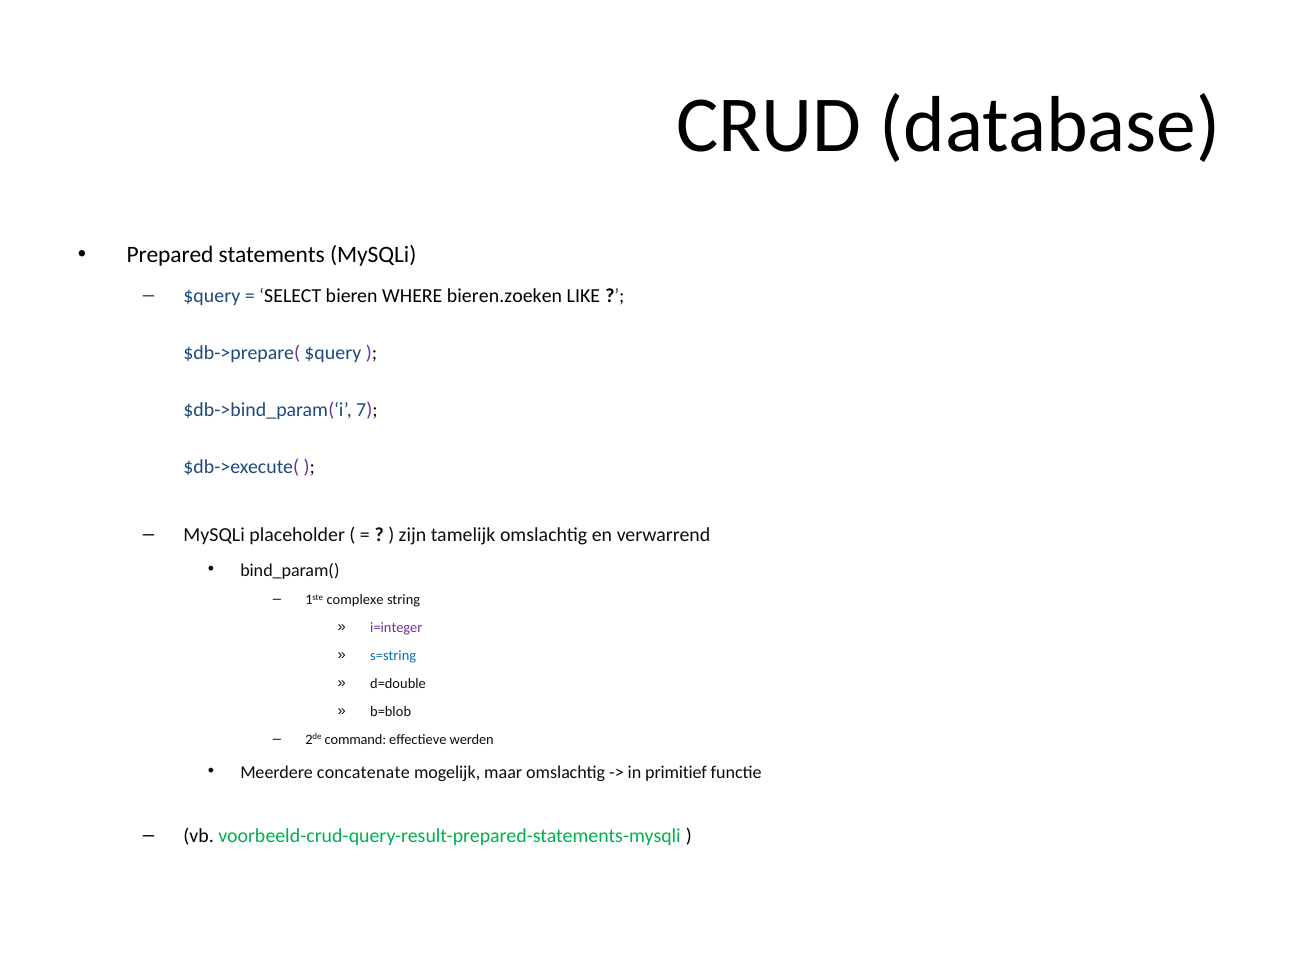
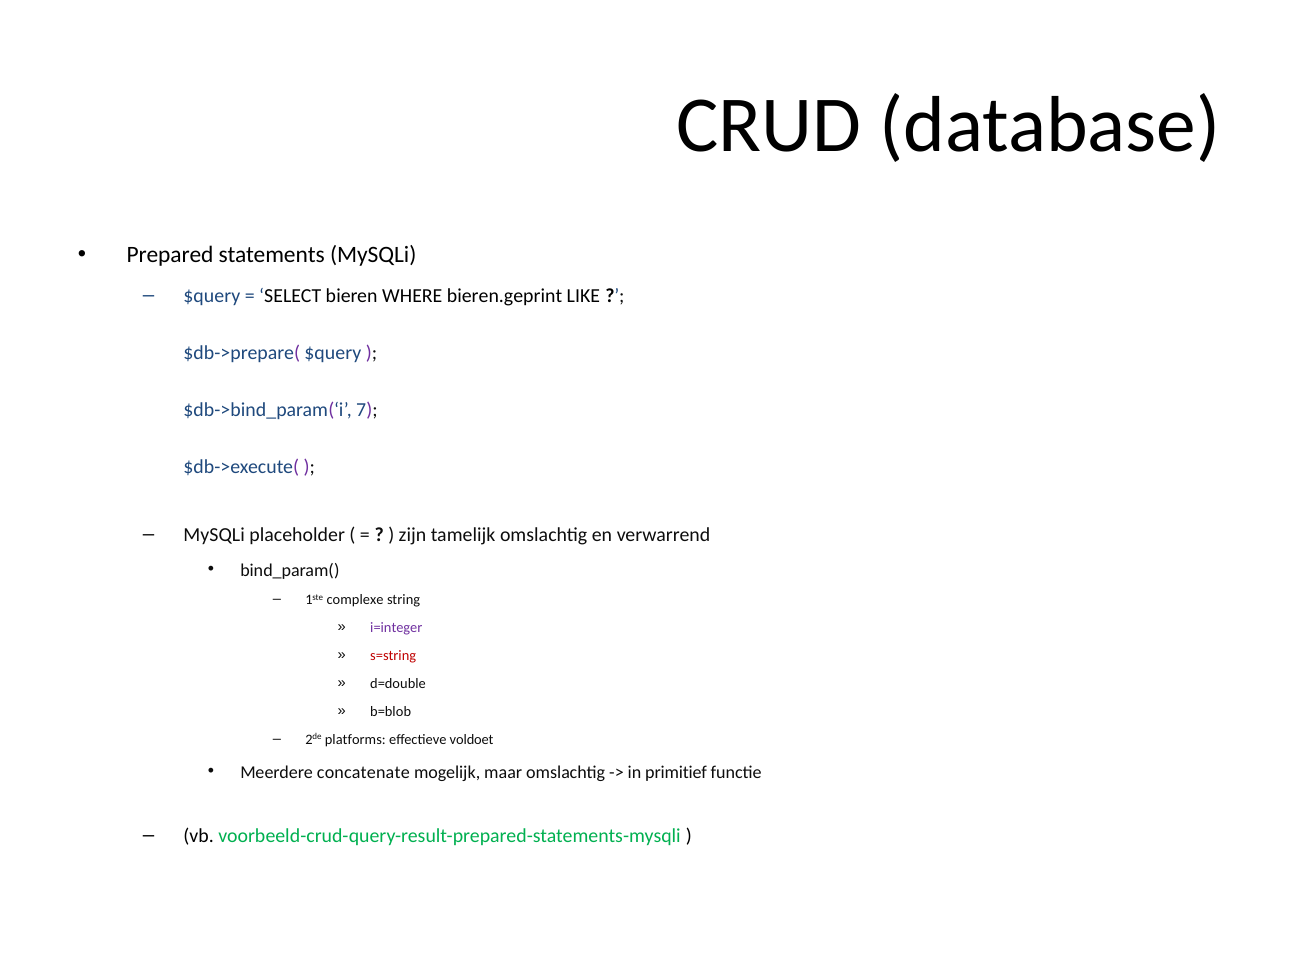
bieren.zoeken: bieren.zoeken -> bieren.geprint (505, 296)
s=string colour: blue -> red (393, 656)
command: command -> platforms (355, 740)
werden: werden -> voldoet (472, 740)
